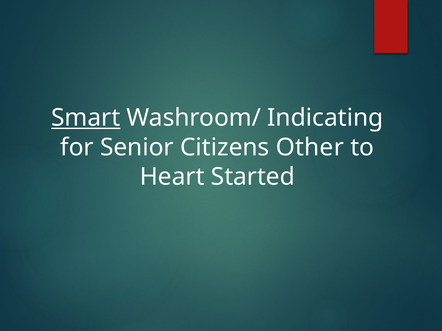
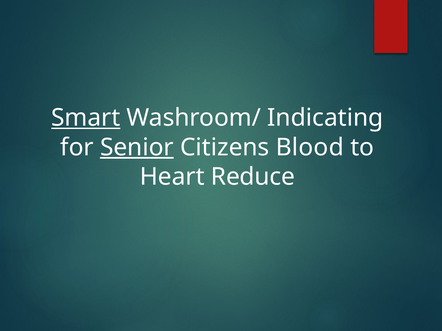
Senior underline: none -> present (137, 148)
Other: Other -> Blood (310, 148)
Started: Started -> Reduce (253, 177)
